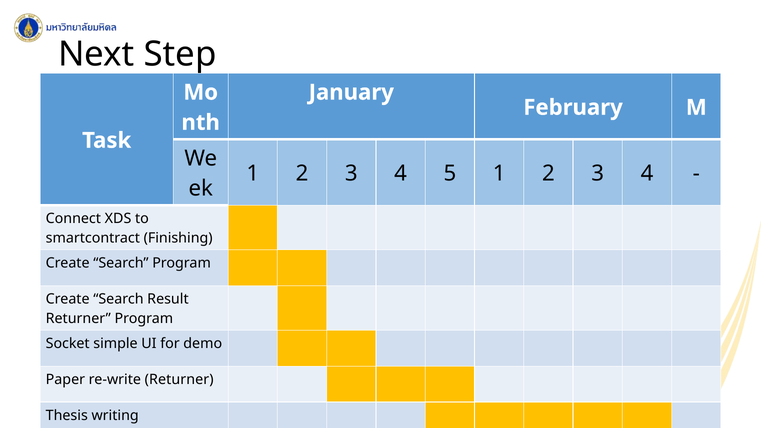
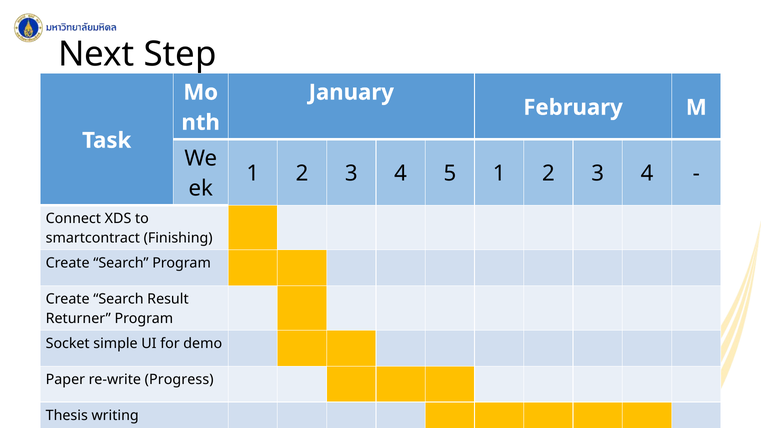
re-write Returner: Returner -> Progress (179, 380)
